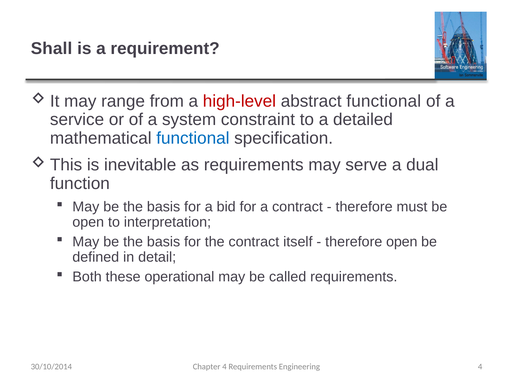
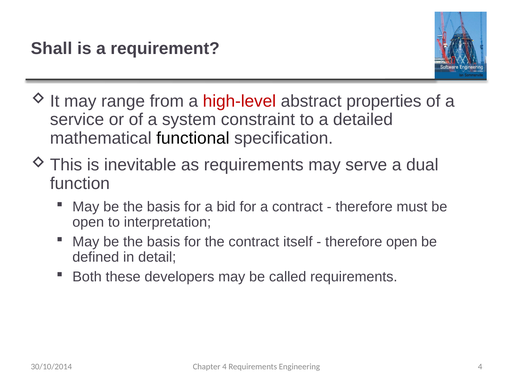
abstract functional: functional -> properties (384, 101)
functional colour: blue -> black (193, 138)
operational: operational -> developers (179, 277)
